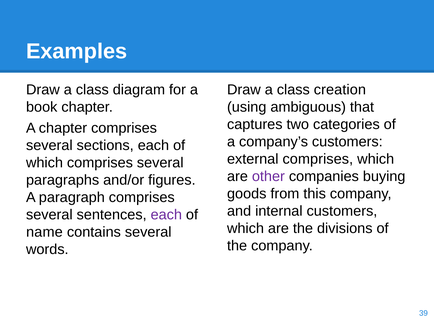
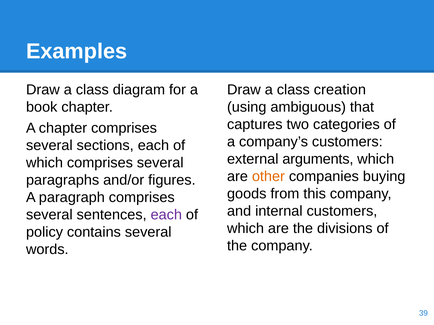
external comprises: comprises -> arguments (318, 159)
other colour: purple -> orange (268, 177)
name: name -> policy (45, 232)
